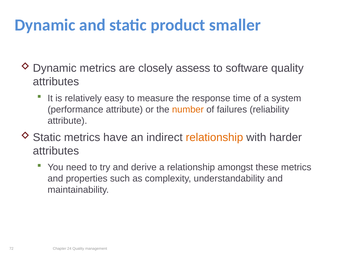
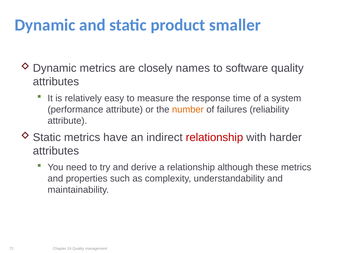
assess: assess -> names (193, 68)
relationship colour: orange -> red (214, 137)
amongst: amongst -> although (235, 167)
